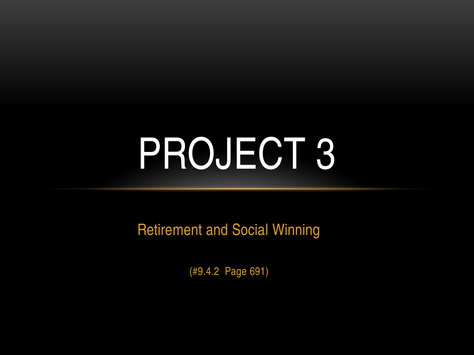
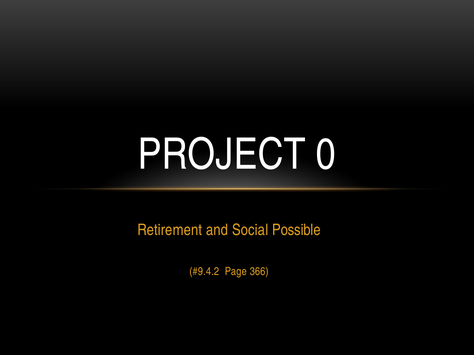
3: 3 -> 0 (326, 155)
Winning: Winning -> Possible (296, 230)
691: 691 -> 366 (259, 272)
